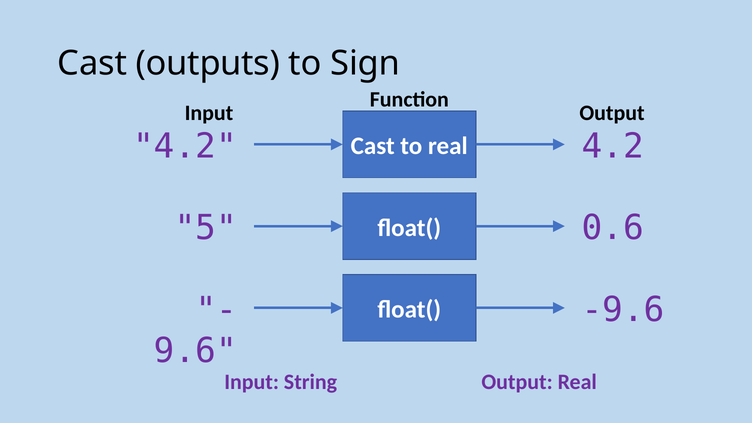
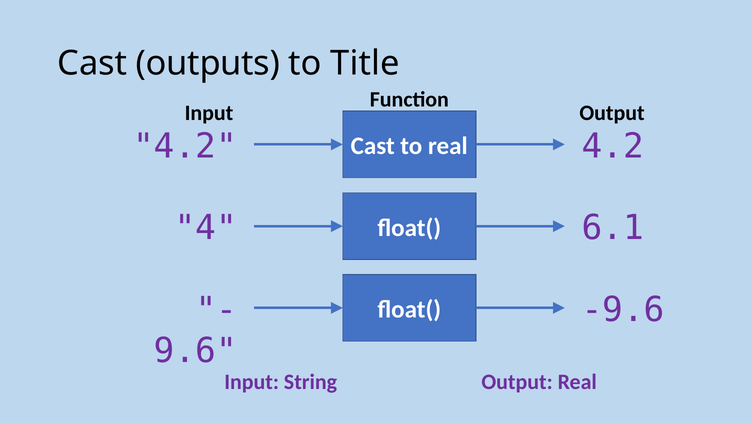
Sign: Sign -> Title (365, 63)
5: 5 -> 4 (206, 228)
0.6: 0.6 -> 6.1 (613, 228)
